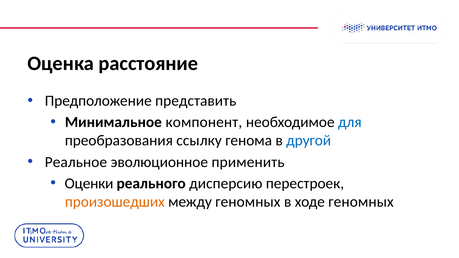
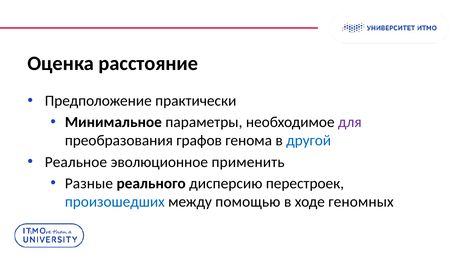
представить: представить -> практически (196, 101)
компонент: компонент -> параметры (204, 122)
для colour: blue -> purple (350, 122)
ссылку: ссылку -> графов (199, 141)
Оценки: Оценки -> Разные (89, 184)
произошедших colour: orange -> blue (115, 202)
между геномных: геномных -> помощью (248, 202)
